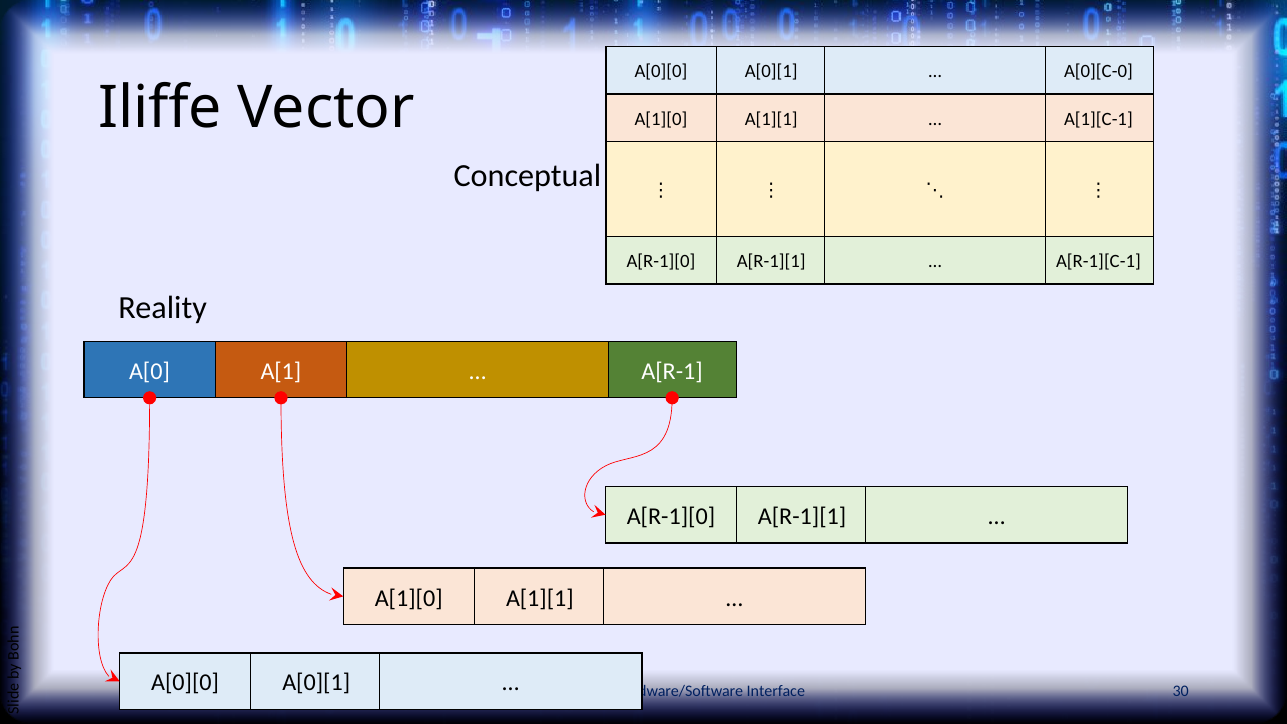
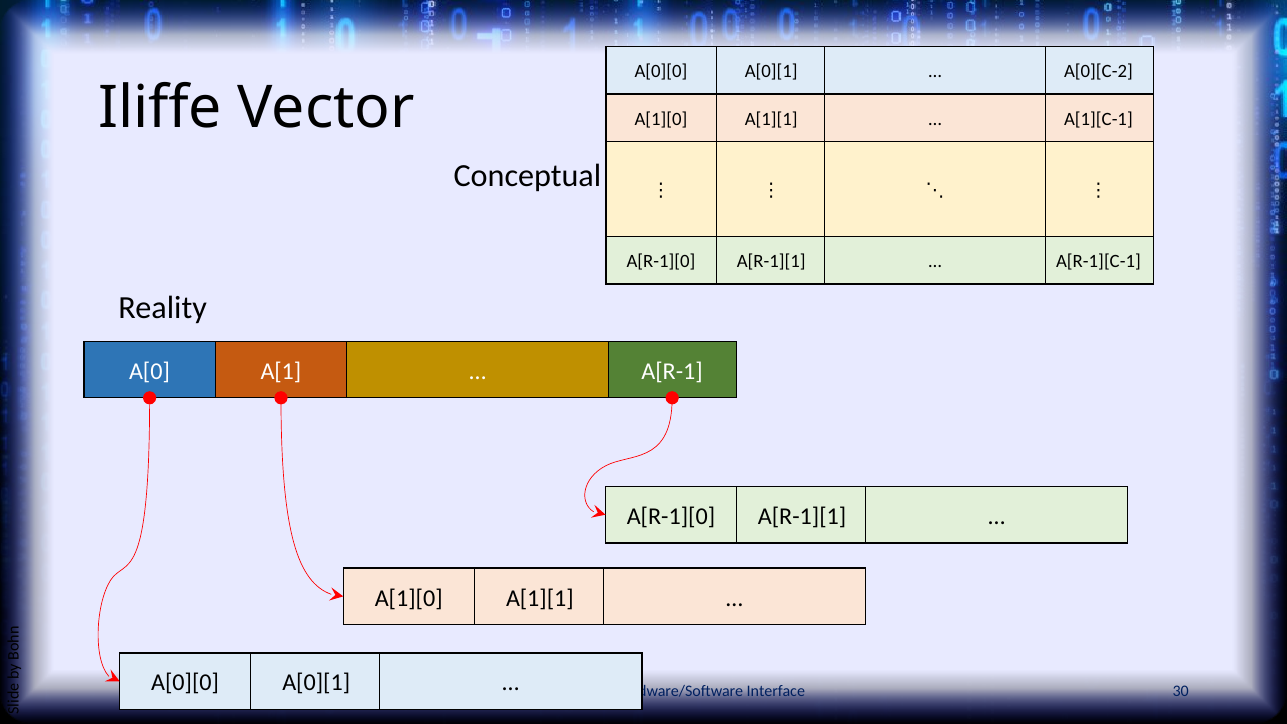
A[0][C-0: A[0][C-0 -> A[0][C-2 (1098, 71)
